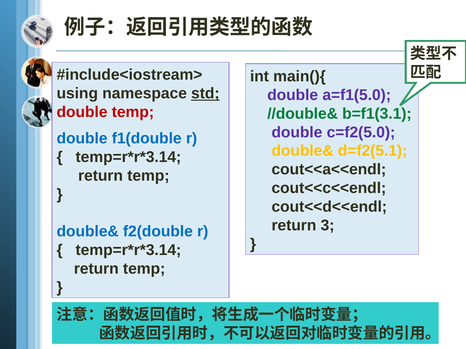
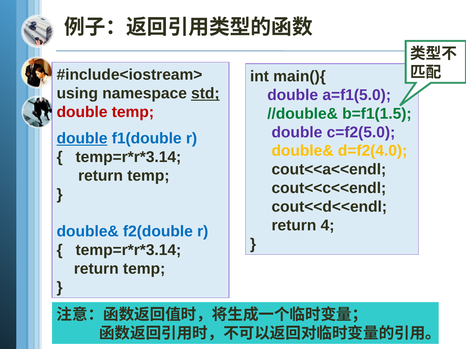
b=f1(3.1: b=f1(3.1 -> b=f1(1.5 (377, 114)
double underline: none -> present (82, 139)
d=f2(5.1: d=f2(5.1 -> d=f2(4.0 (373, 151)
3: 3 -> 4 (328, 226)
